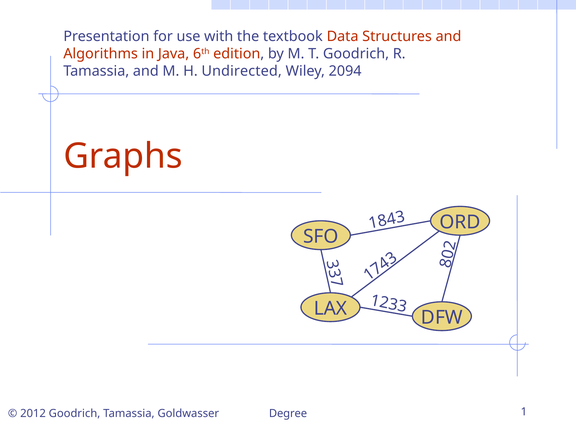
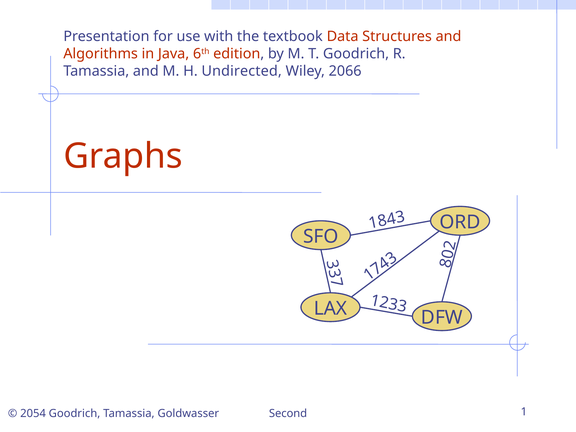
2094: 2094 -> 2066 (345, 71)
2012: 2012 -> 2054 (33, 414)
Degree: Degree -> Second (288, 414)
